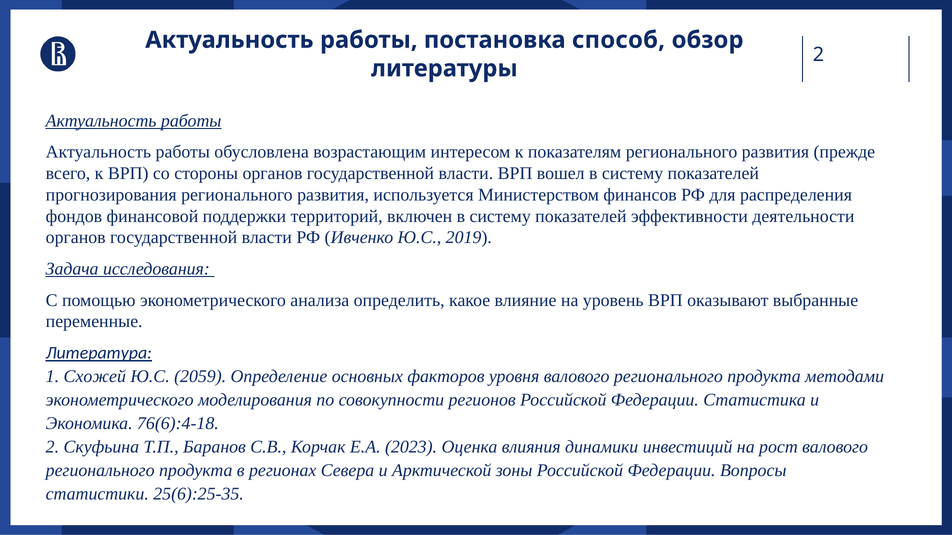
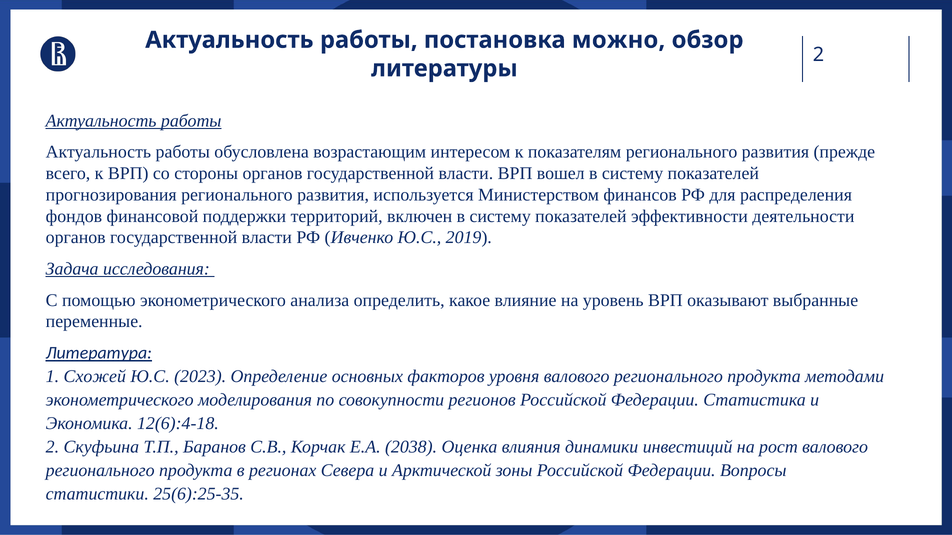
способ: способ -> можно (618, 40)
2059: 2059 -> 2023 (200, 377)
76(6):4-18: 76(6):4-18 -> 12(6):4-18 (178, 424)
2023: 2023 -> 2038 (411, 447)
